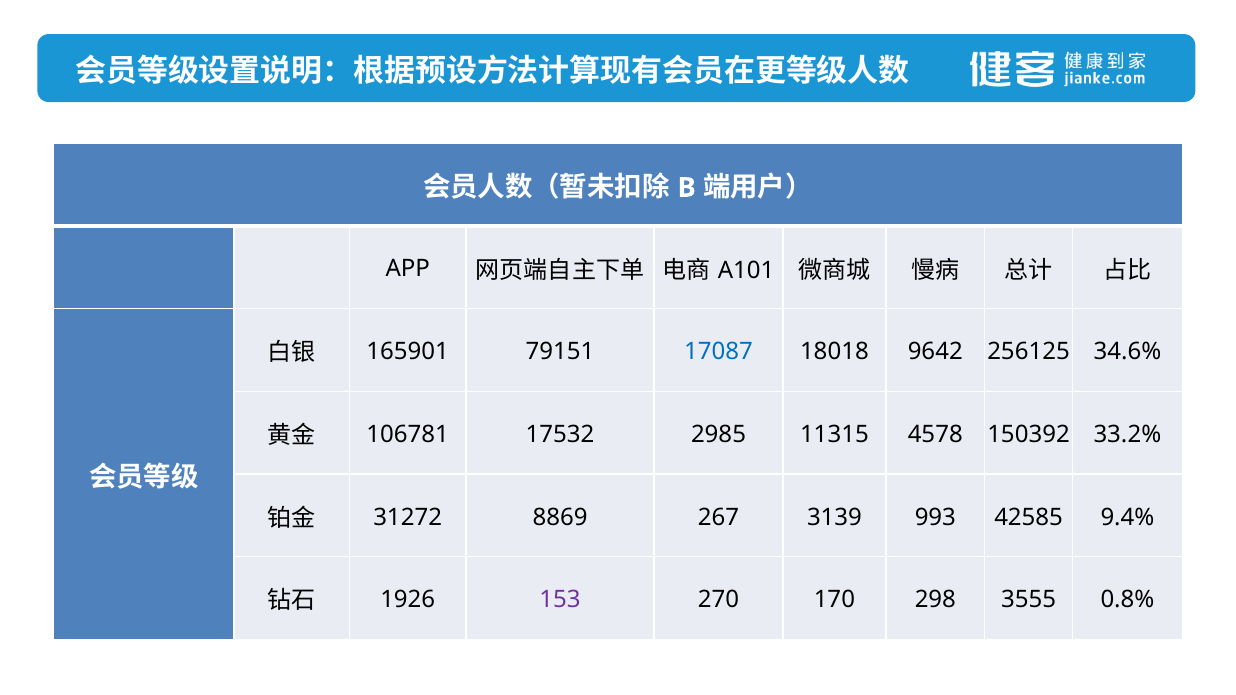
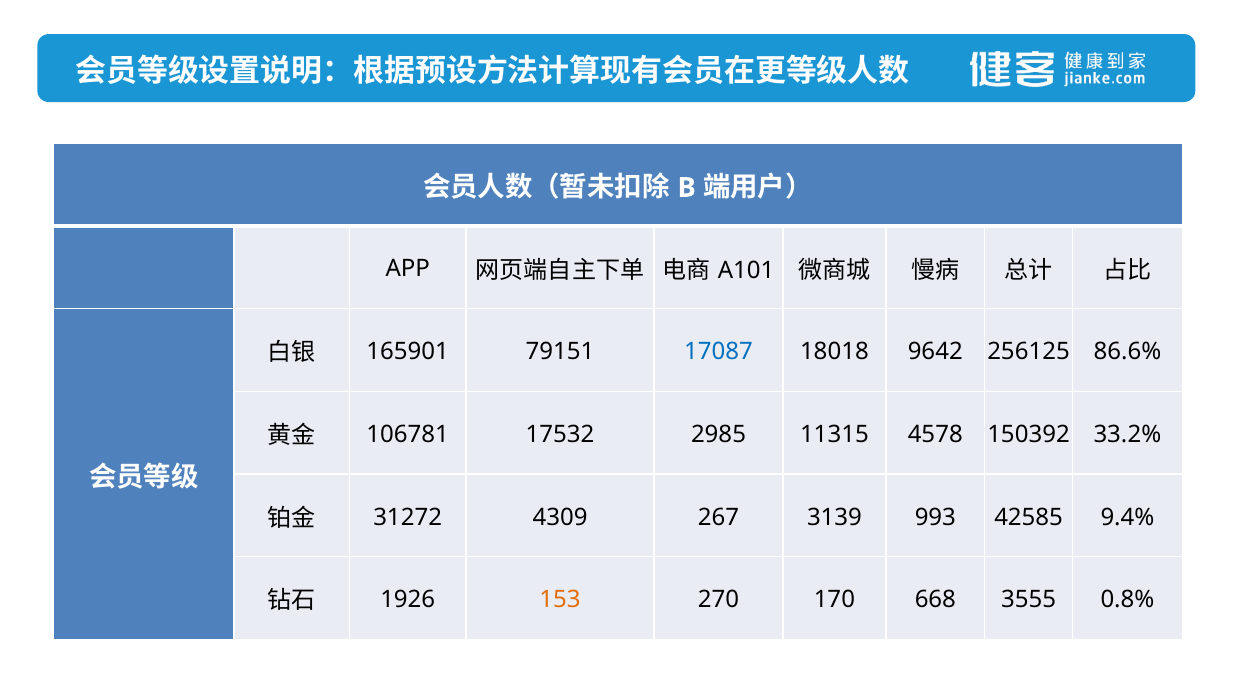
34.6%: 34.6% -> 86.6% (1127, 352)
8869: 8869 -> 4309 (560, 517)
153 colour: purple -> orange (560, 600)
298: 298 -> 668 (935, 600)
